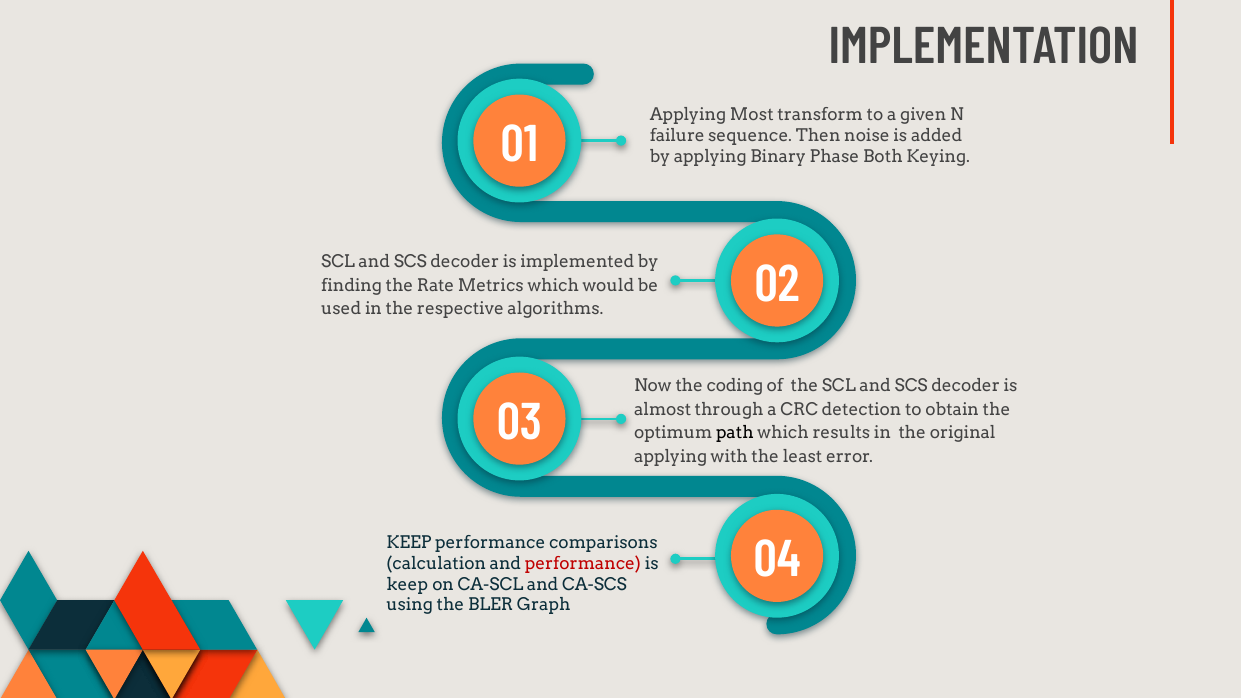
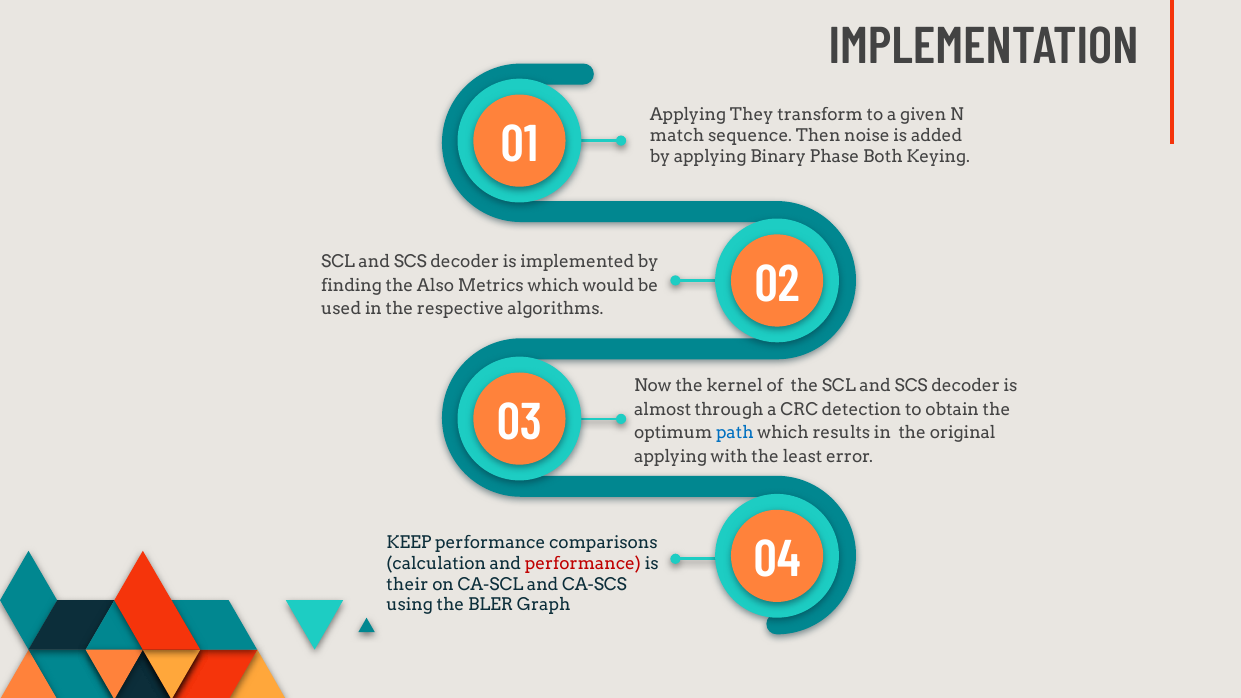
Most: Most -> They (752, 115)
failure: failure -> match (677, 136)
Rate: Rate -> Also (436, 285)
coding: coding -> kernel (735, 386)
path colour: black -> blue (735, 433)
keep: keep -> their (407, 585)
